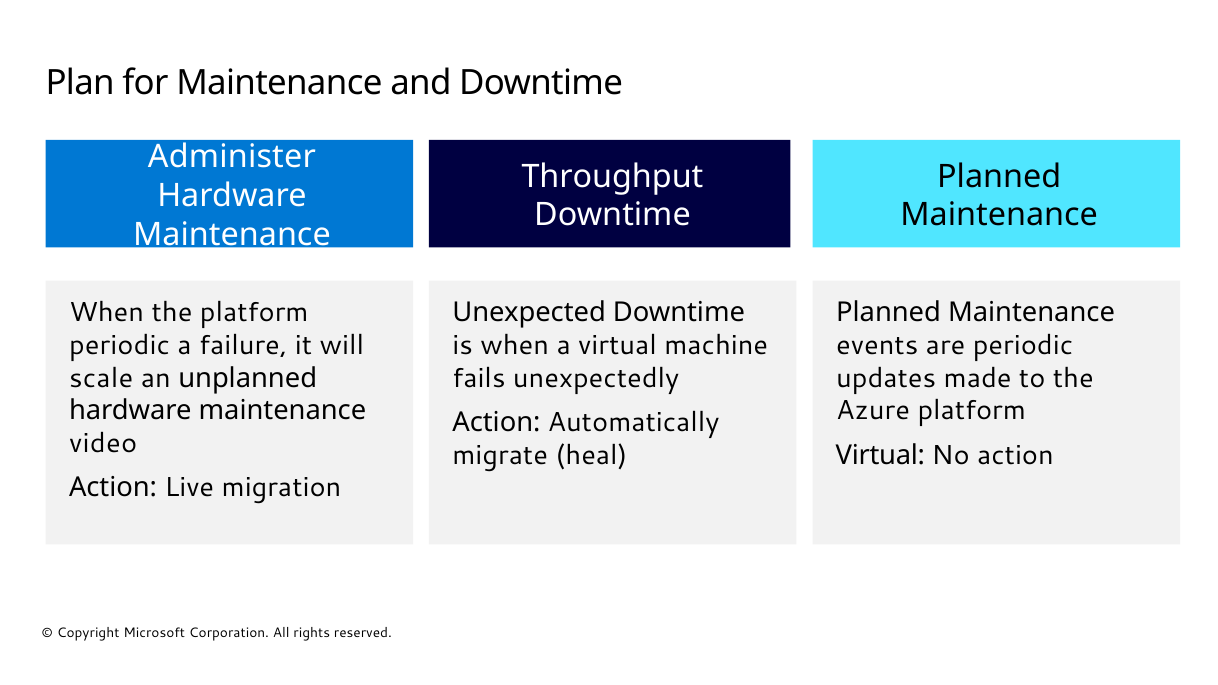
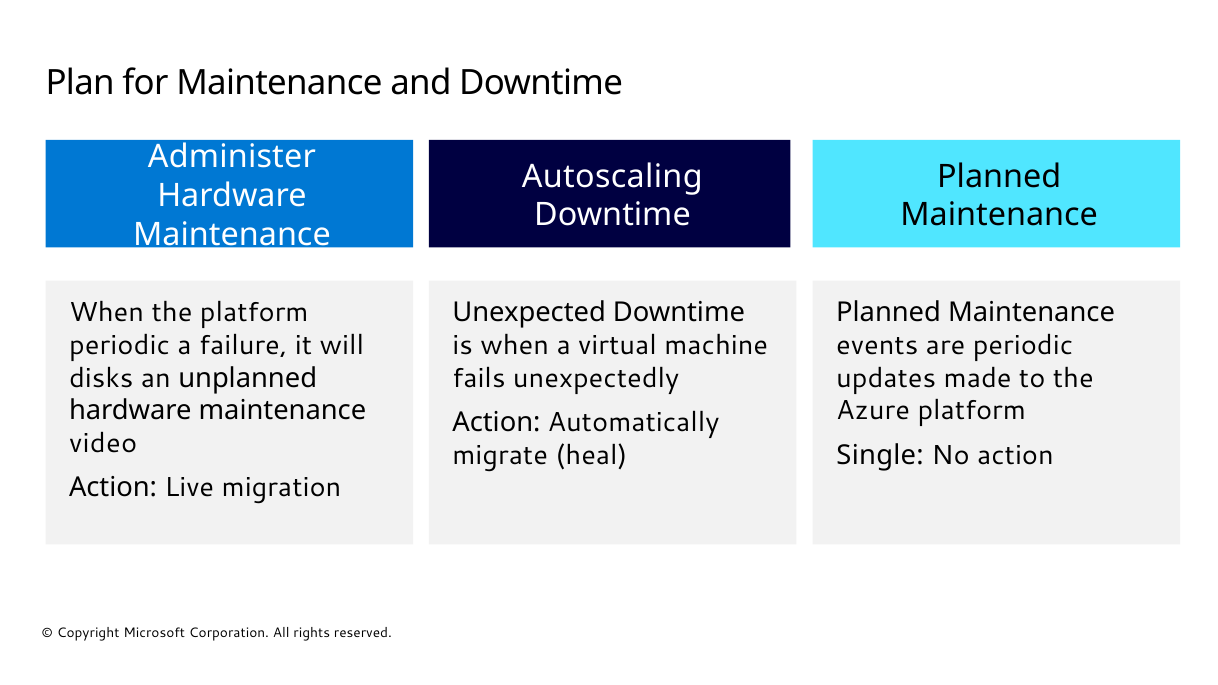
Throughput: Throughput -> Autoscaling (612, 176)
scale: scale -> disks (101, 378)
Virtual: Virtual -> Single (880, 455)
